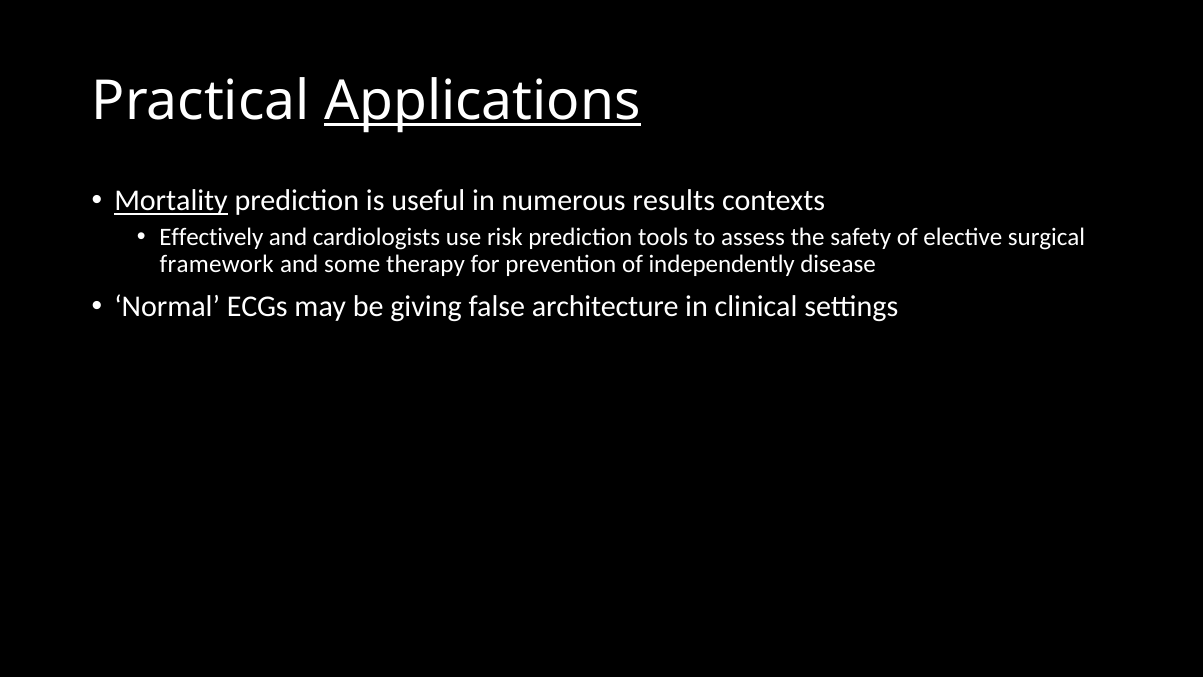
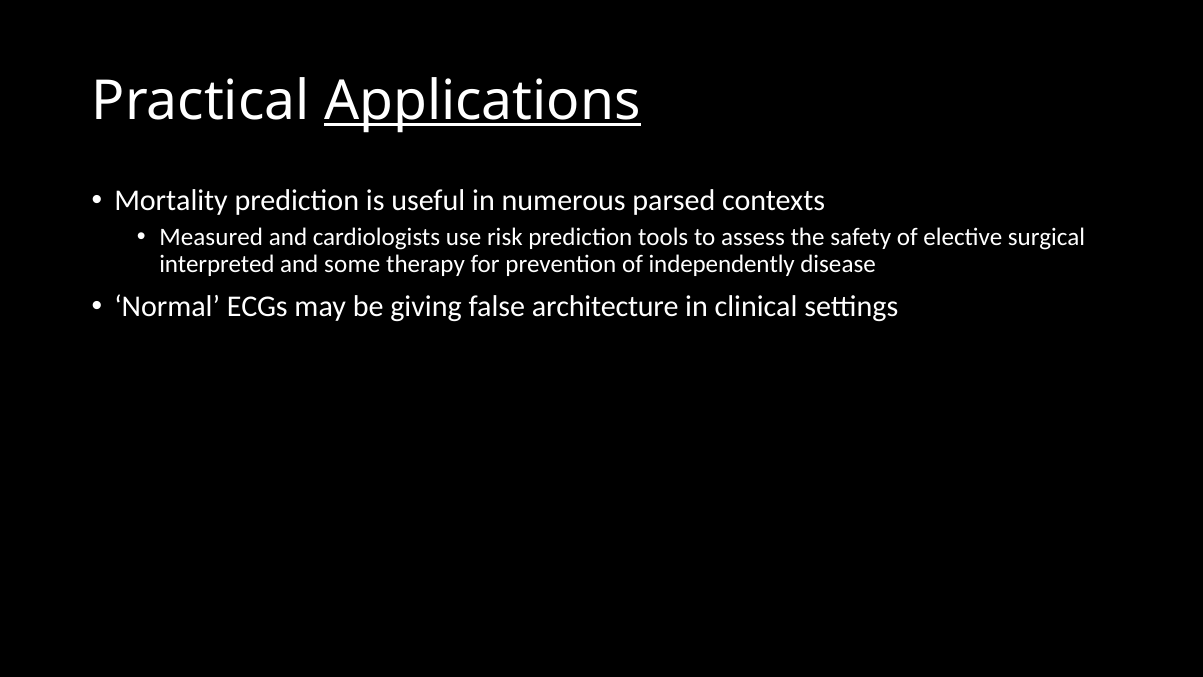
Mortality underline: present -> none (171, 201)
results: results -> parsed (674, 201)
Effectively: Effectively -> Measured (211, 237)
framework: framework -> interpreted (217, 264)
